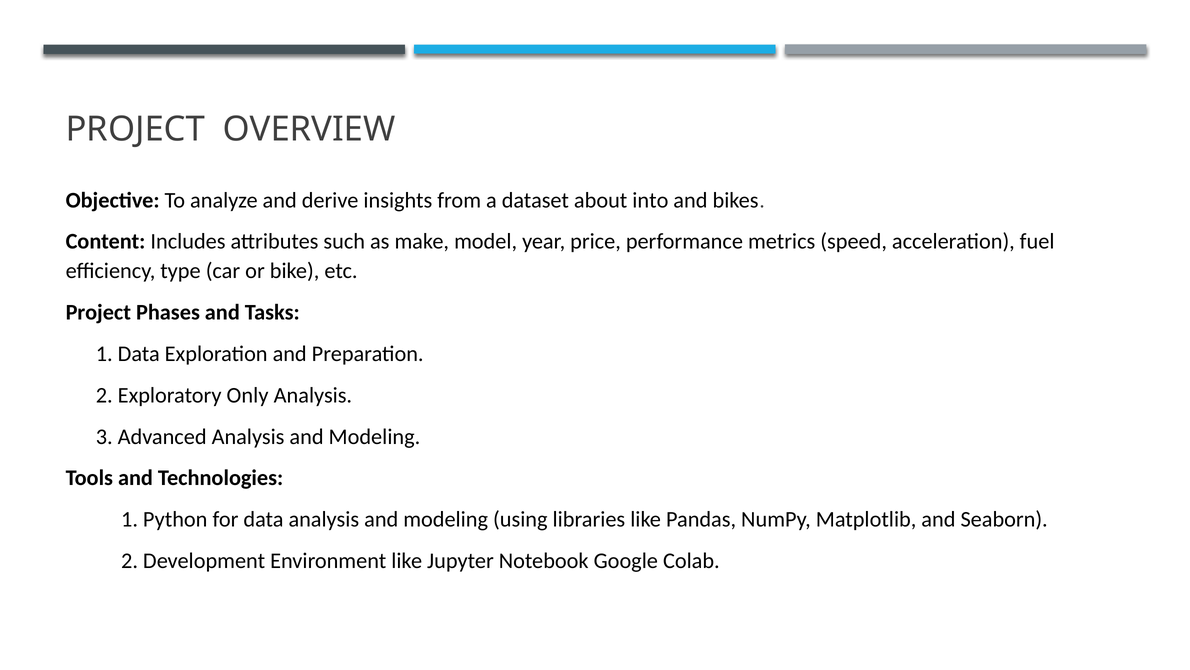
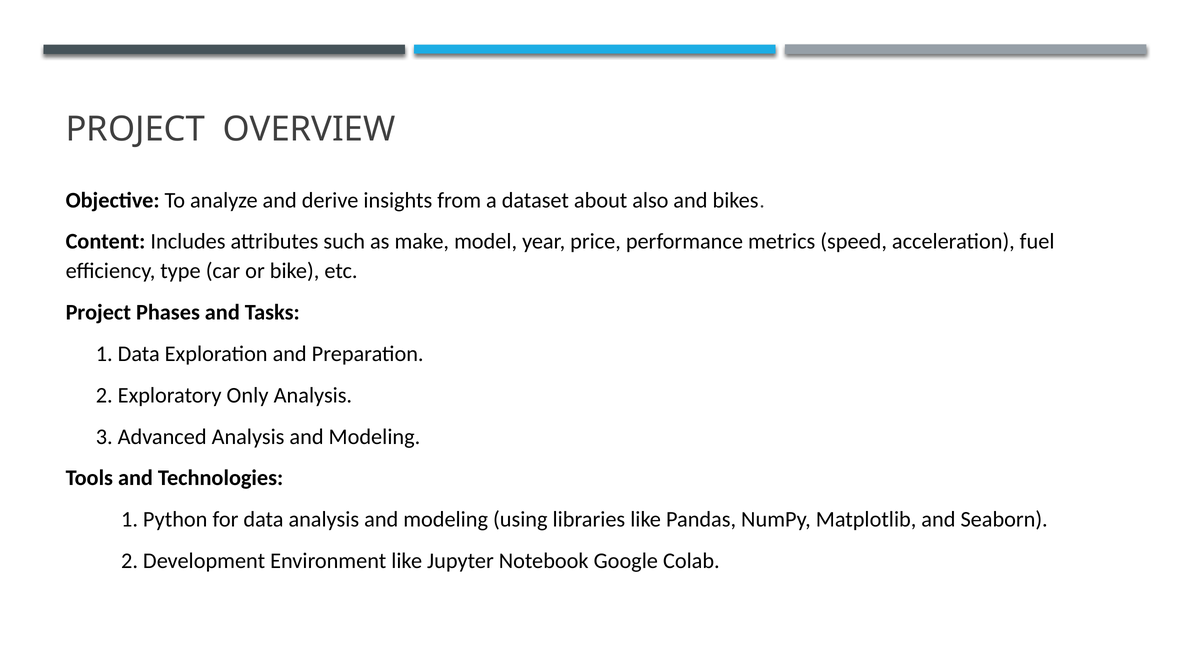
into: into -> also (650, 200)
